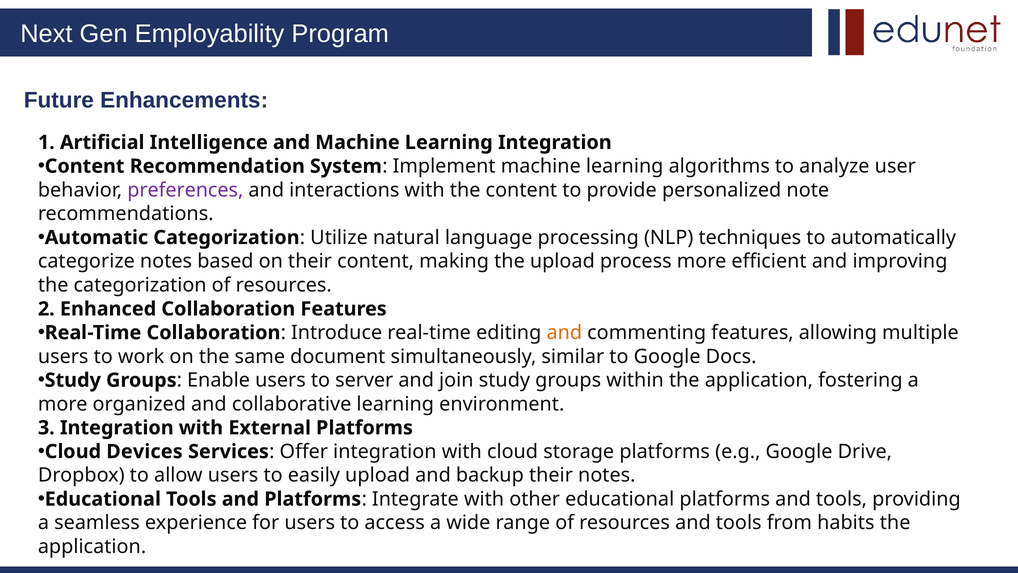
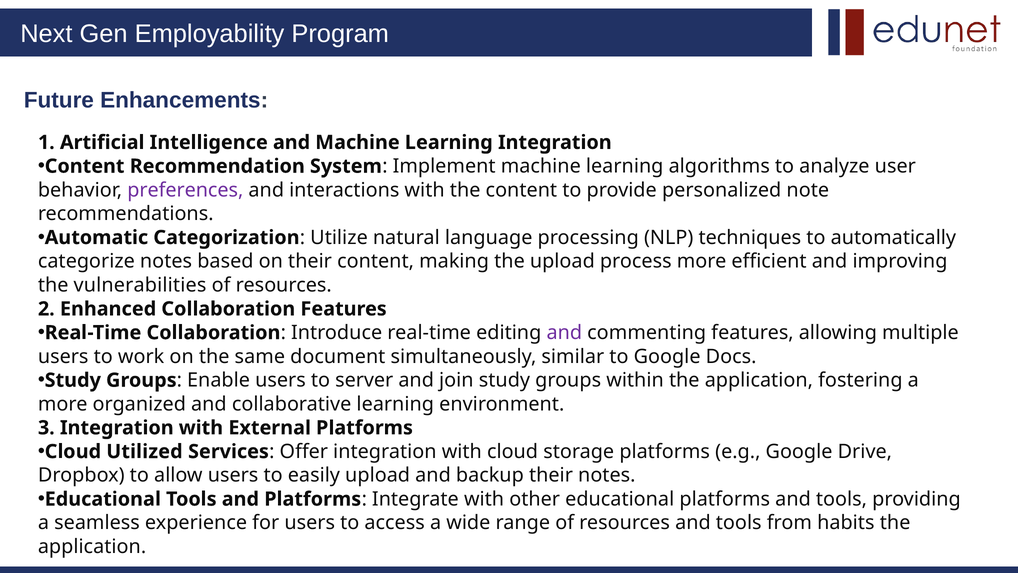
the categorization: categorization -> vulnerabilities (140, 285)
and colour: orange -> purple (564, 332)
Devices: Devices -> Utilized (144, 451)
